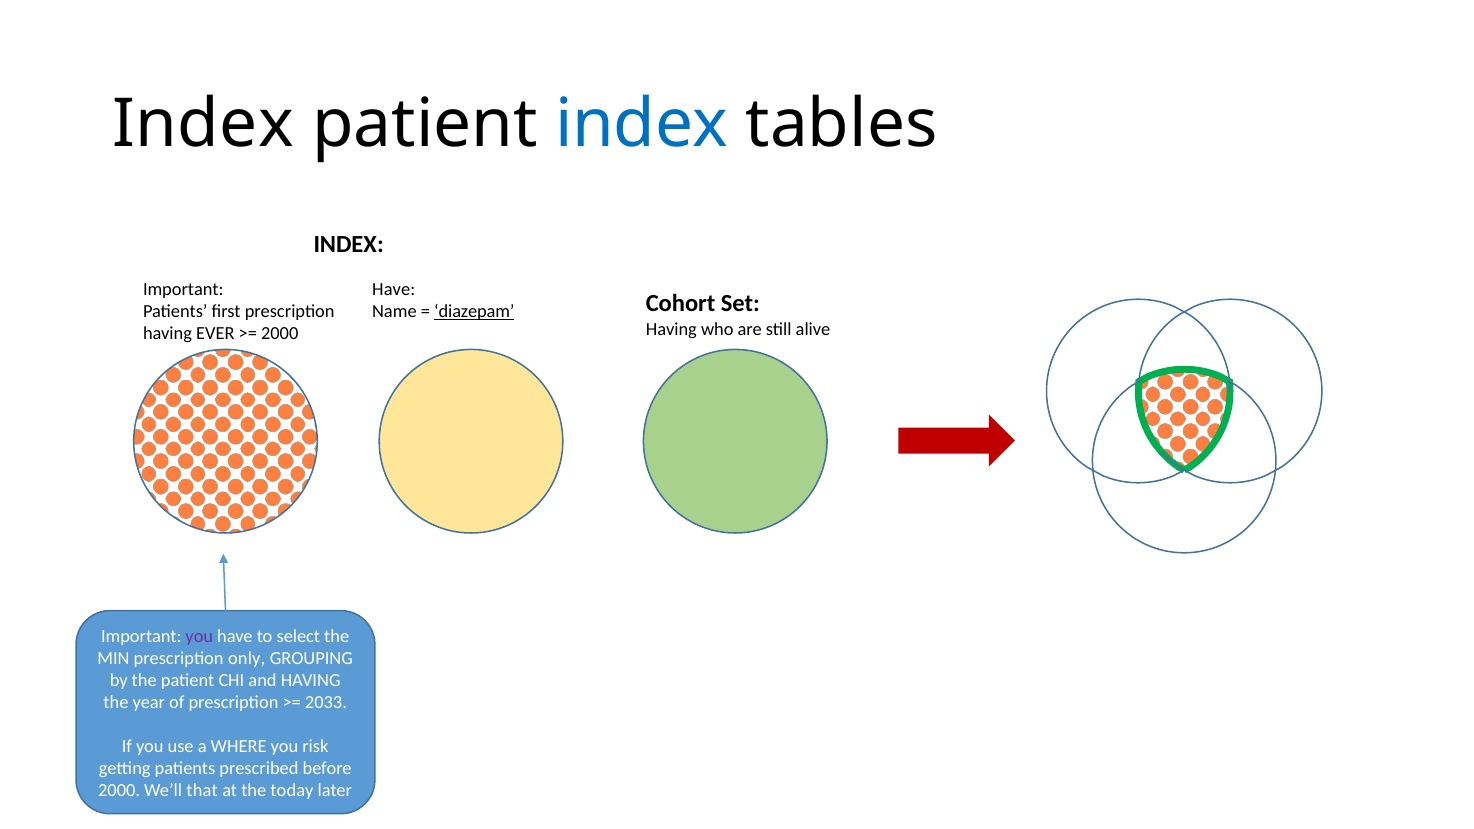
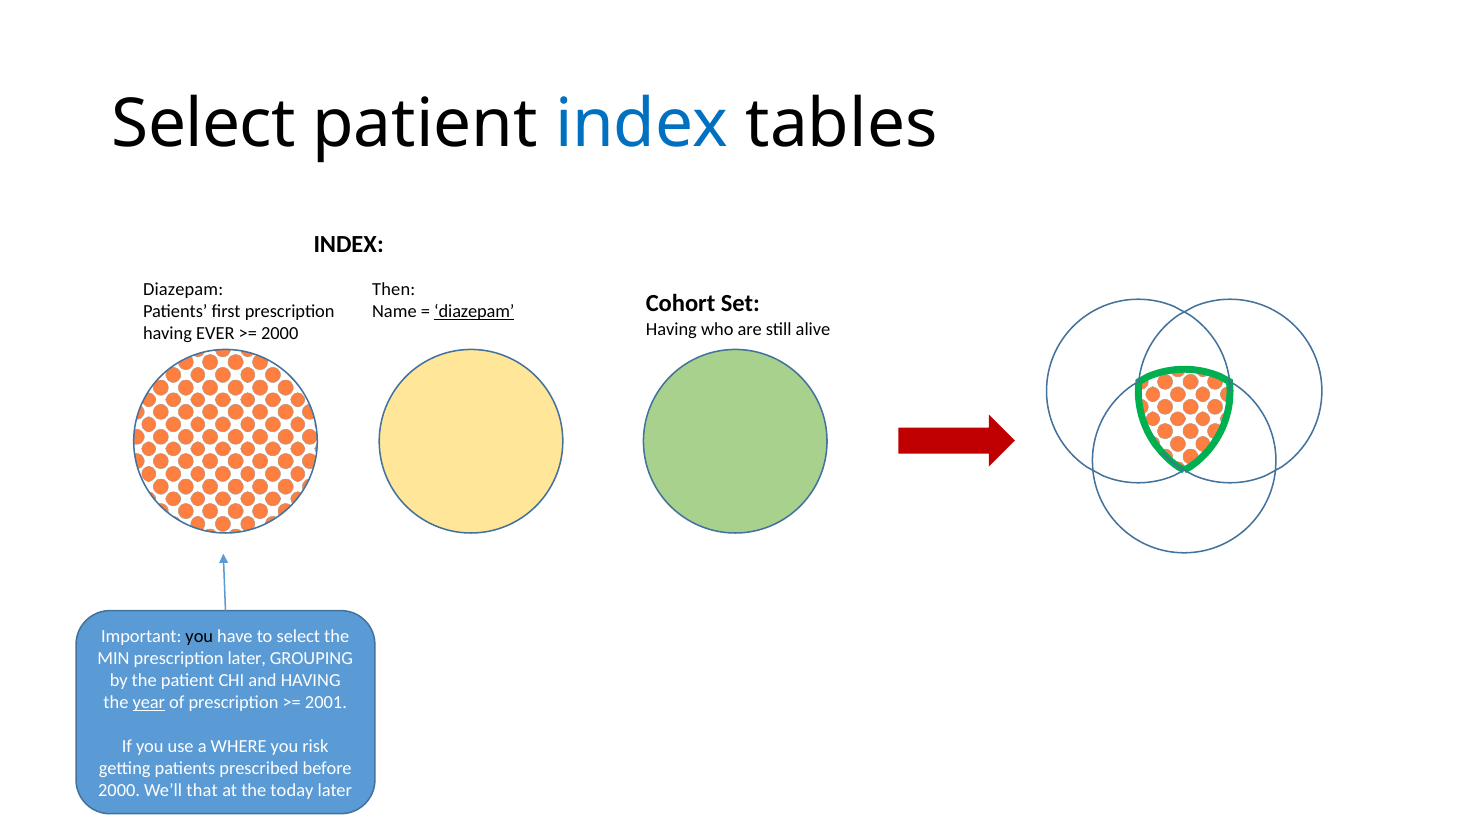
Index: Index -> Select (204, 124)
Important: Important -> Diazepam (183, 289)
Have: Have -> Then (394, 289)
you colour: purple -> black (199, 636)
prescription only: only -> later (247, 658)
year underline: none -> present (149, 702)
2033: 2033 -> 2001 (326, 702)
